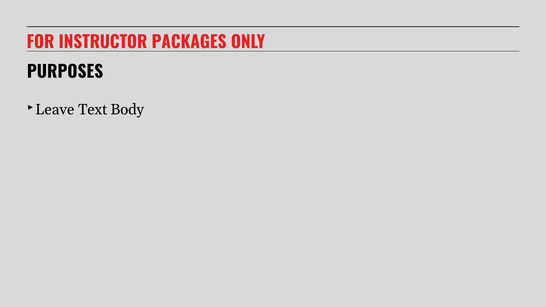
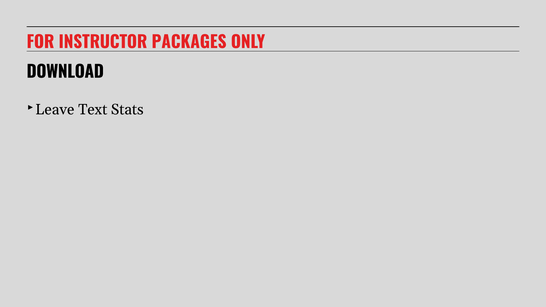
PURPOSES: PURPOSES -> DOWNLOAD (65, 72)
Body: Body -> Stats (127, 109)
